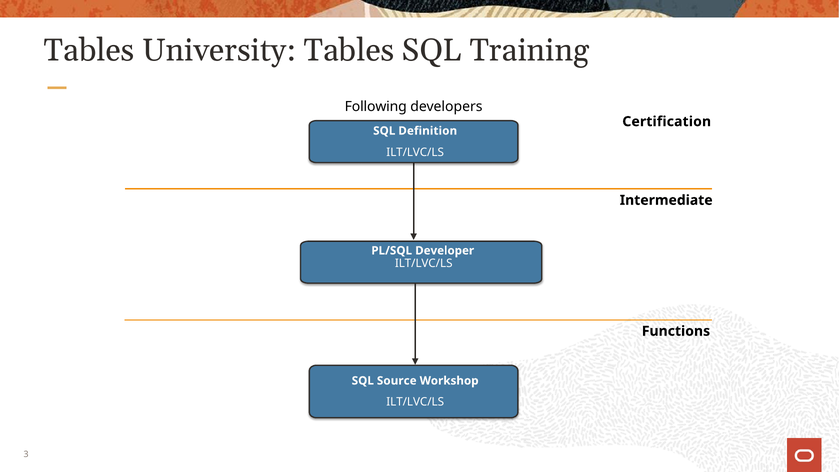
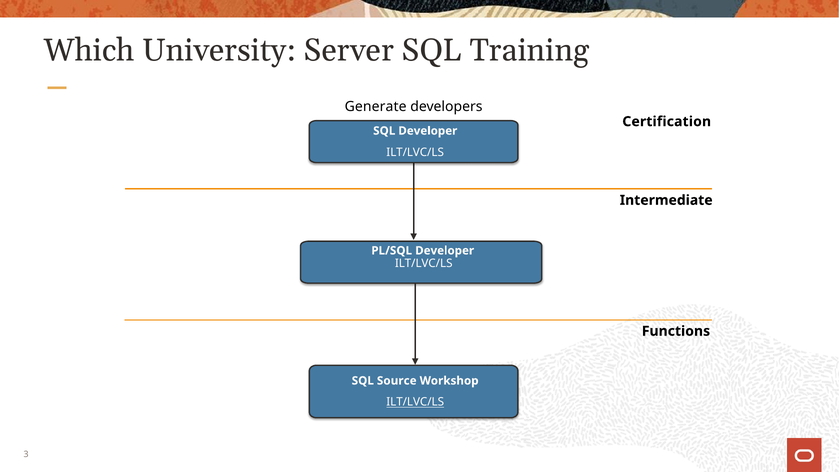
Tables: Tables -> Which (89, 51)
University Tables: Tables -> Server (349, 51)
Following: Following -> Generate (376, 107)
SQL Definition: Definition -> Developer (428, 131)
ILT/LVC/LS underline: none -> present (415, 402)
